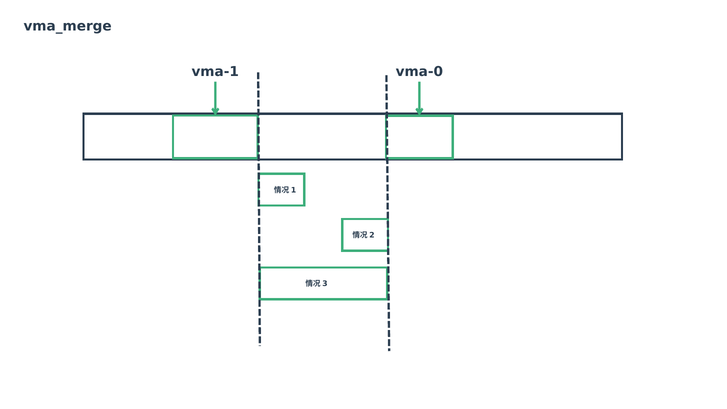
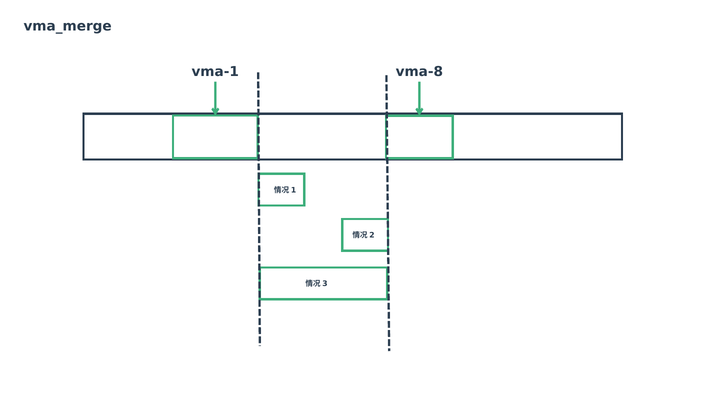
vma-0: vma-0 -> vma-8 (419, 72)
